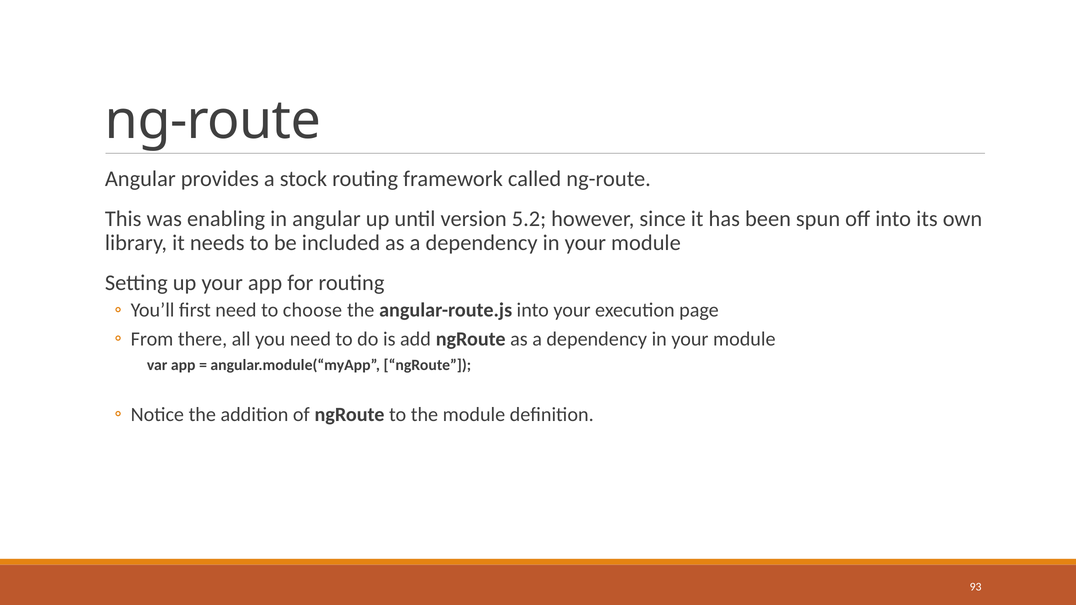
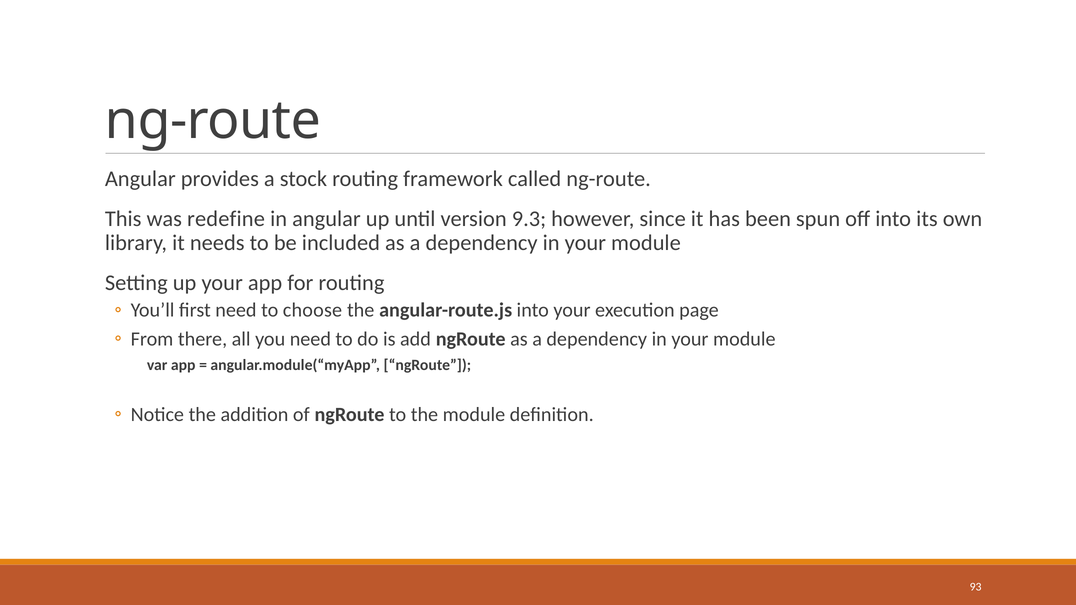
enabling: enabling -> redefine (226, 219)
5.2: 5.2 -> 9.3 (529, 219)
